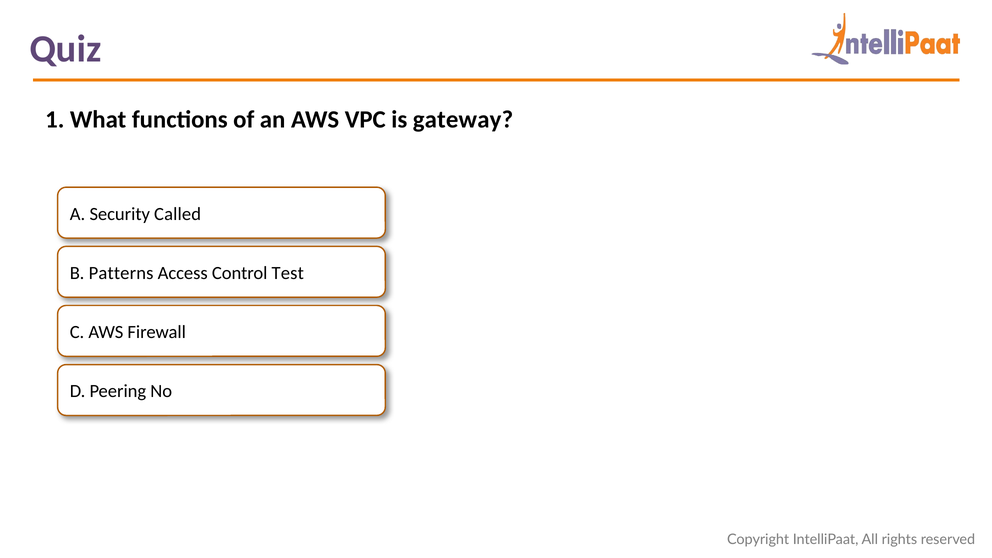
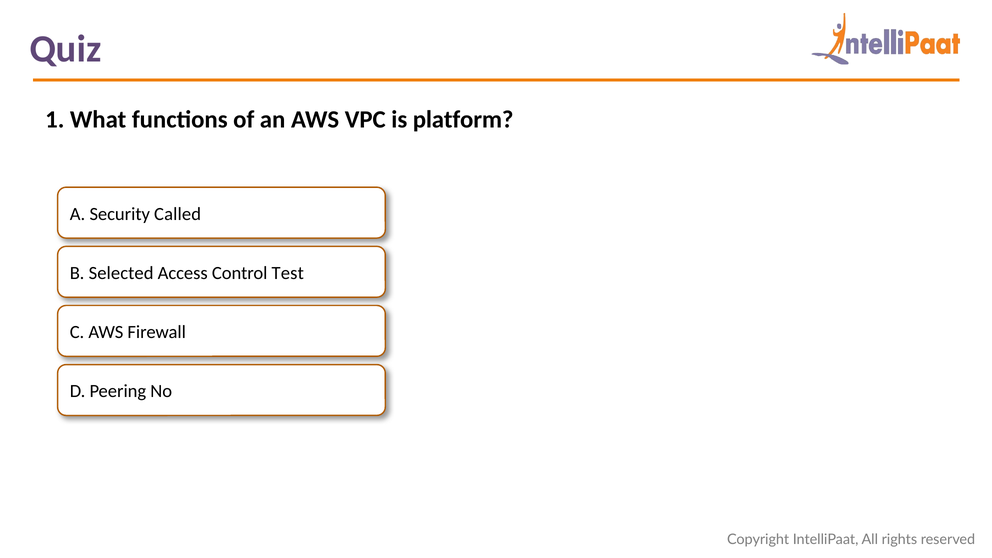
gateway: gateway -> platform (463, 119)
Patterns: Patterns -> Selected (121, 273)
